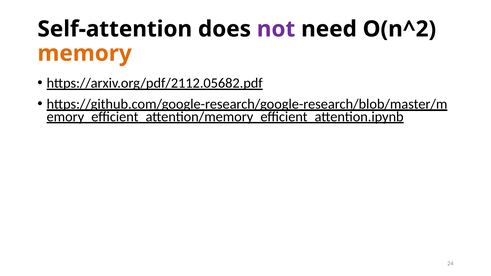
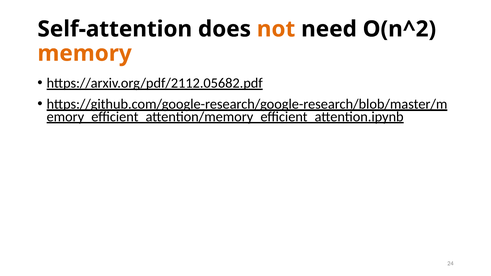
not colour: purple -> orange (276, 29)
